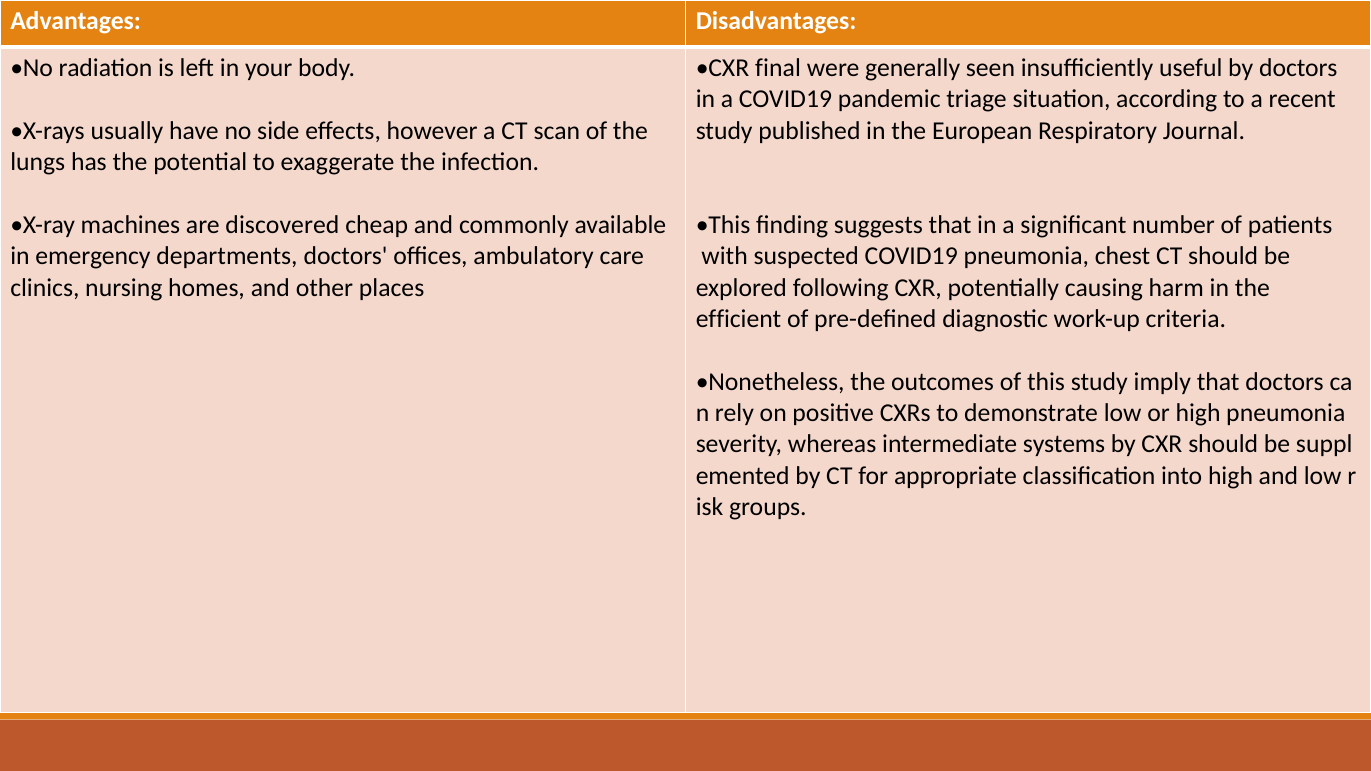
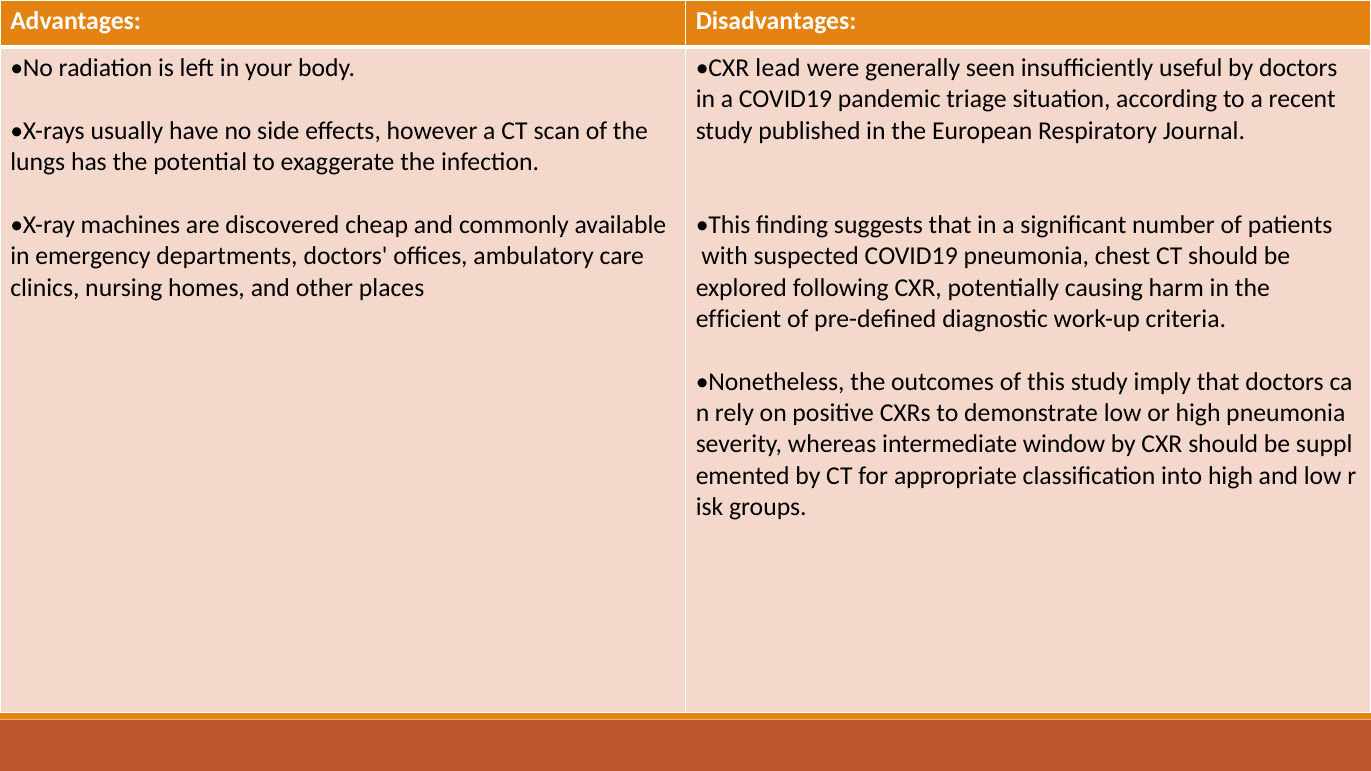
final: final -> lead (778, 68)
systems: systems -> window (1064, 445)
